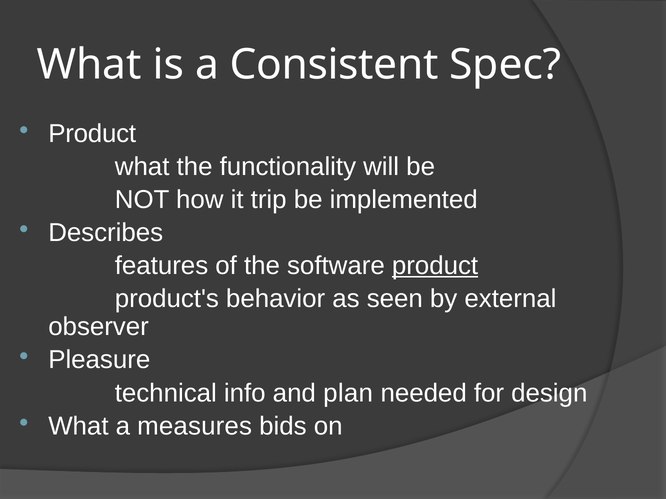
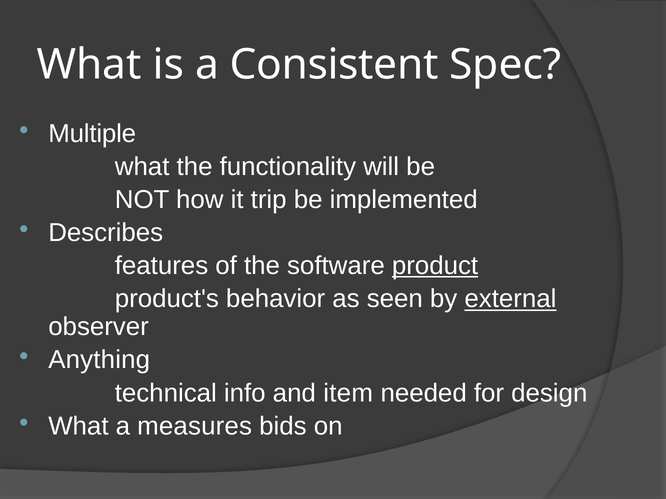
Product: Product -> Multiple (92, 134)
external underline: none -> present (510, 299)
Pleasure: Pleasure -> Anything (99, 360)
plan: plan -> item (348, 393)
